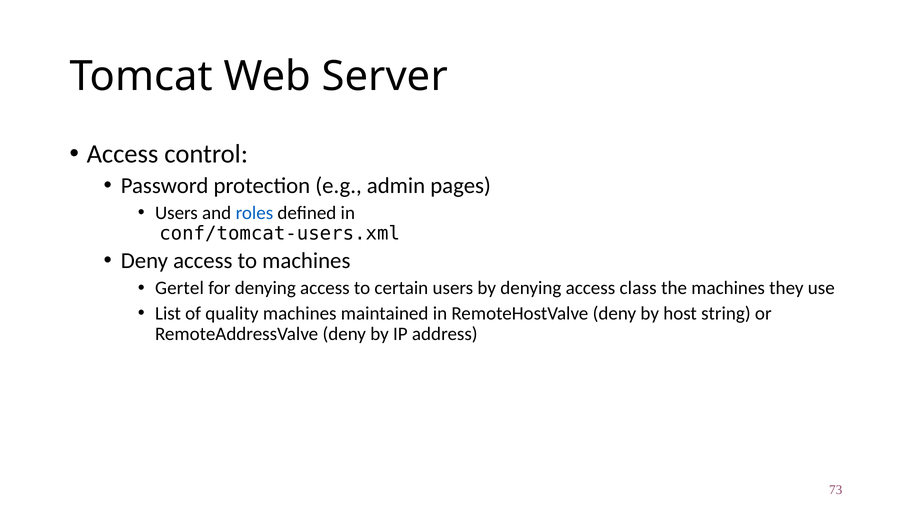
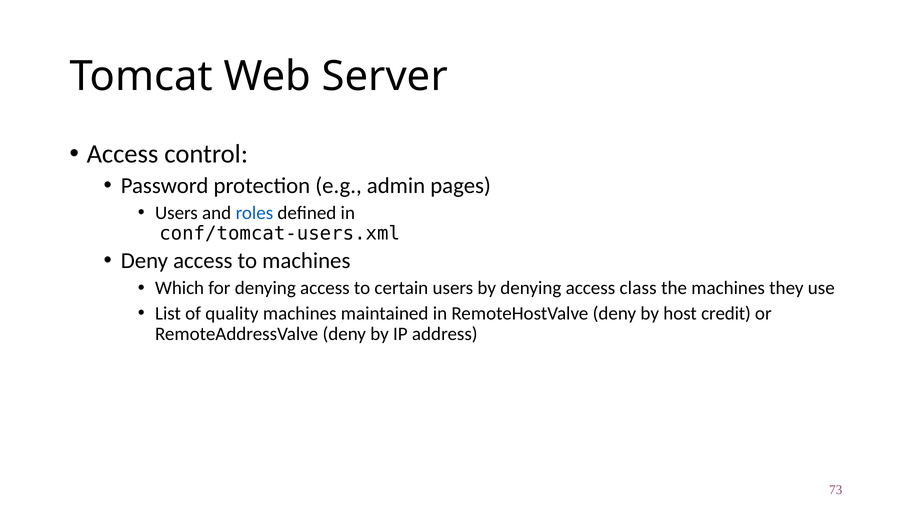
Gertel: Gertel -> Which (180, 288)
string: string -> credit (726, 313)
